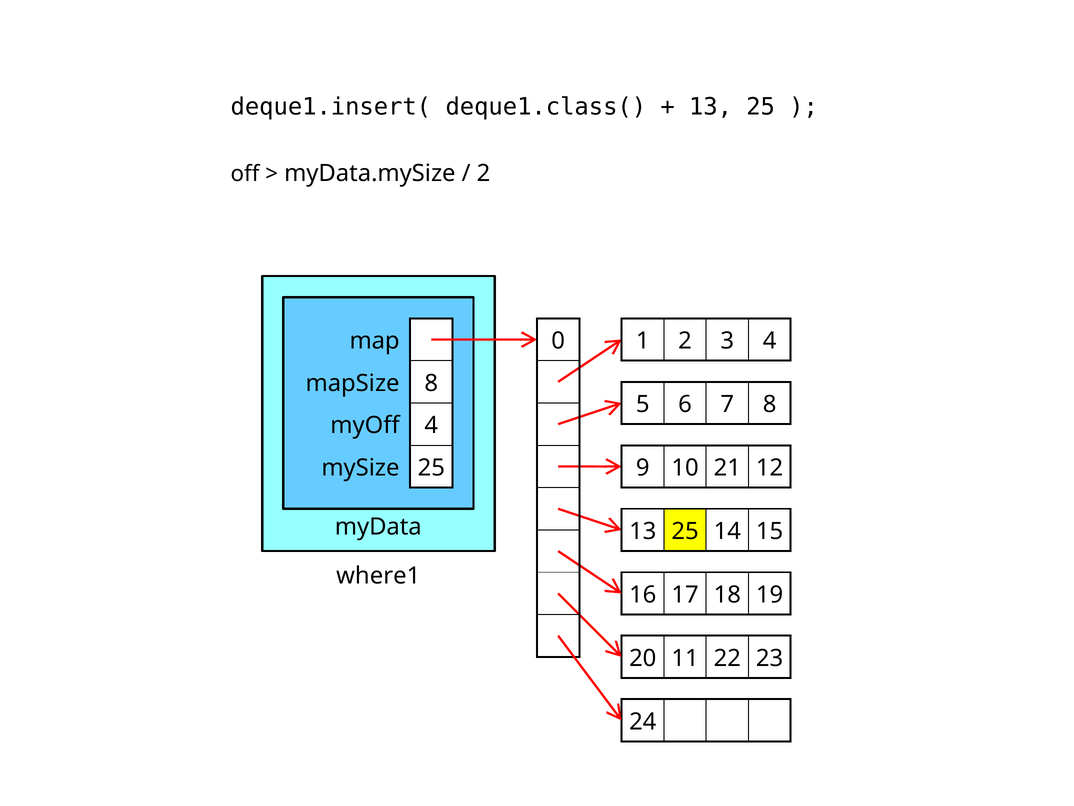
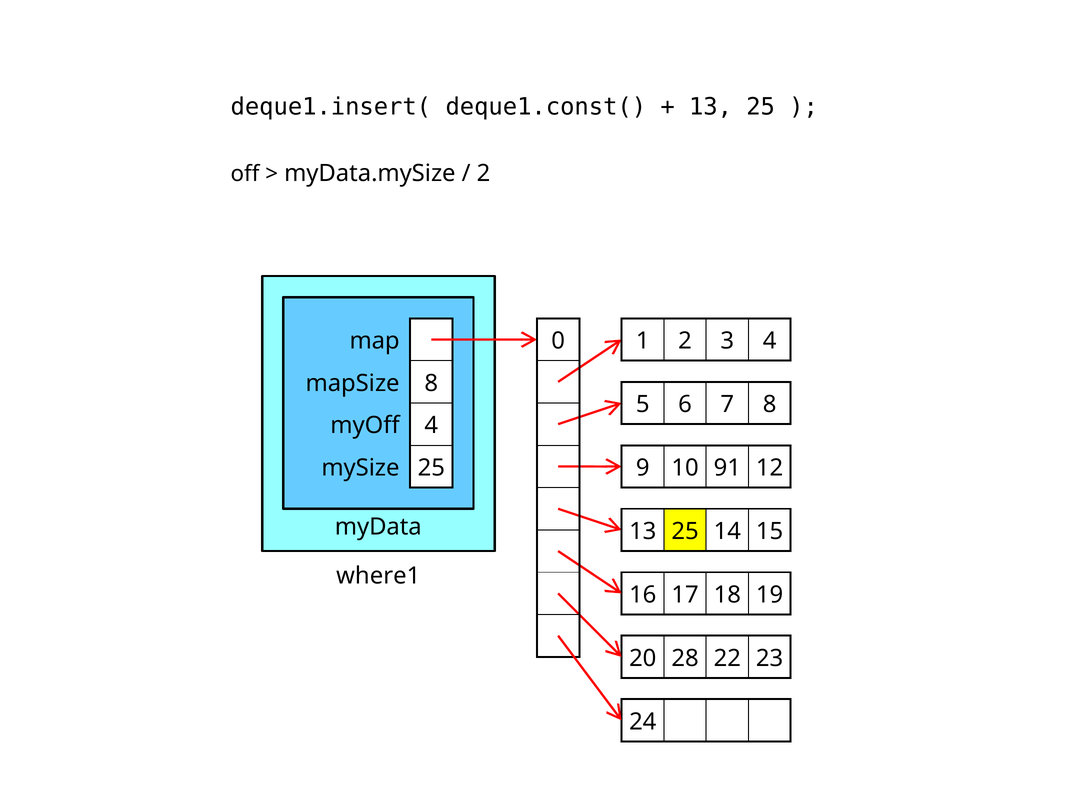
deque1.class(: deque1.class( -> deque1.const( (546, 107)
21: 21 -> 91 (727, 468)
11: 11 -> 28 (685, 658)
